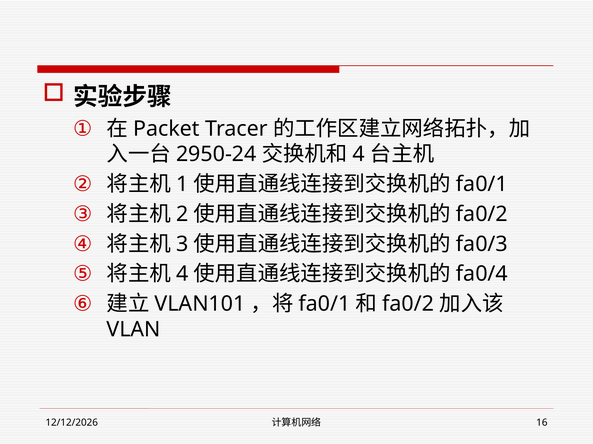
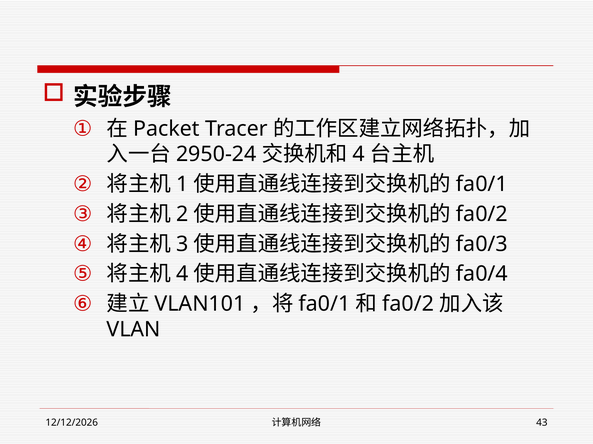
16: 16 -> 43 (542, 423)
